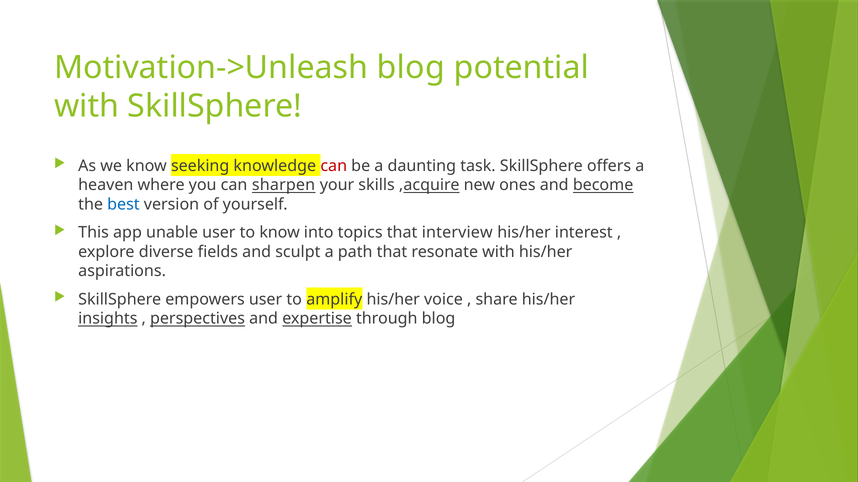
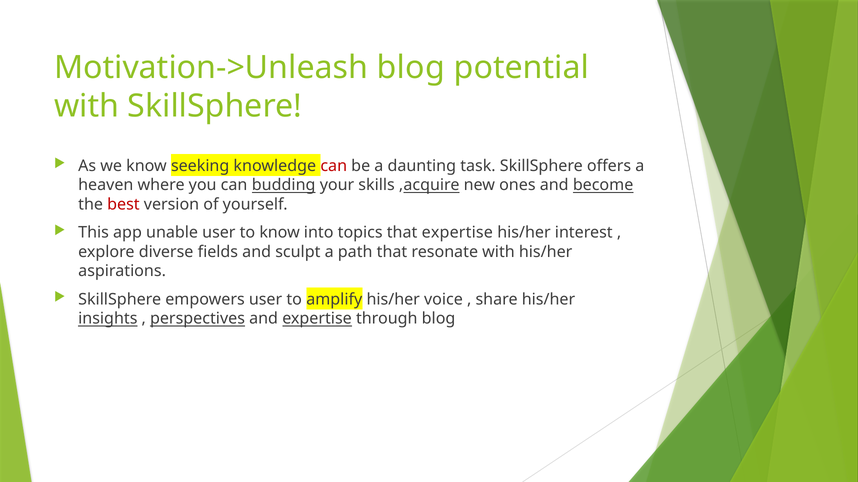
sharpen: sharpen -> budding (284, 185)
best colour: blue -> red (123, 205)
that interview: interview -> expertise (457, 233)
